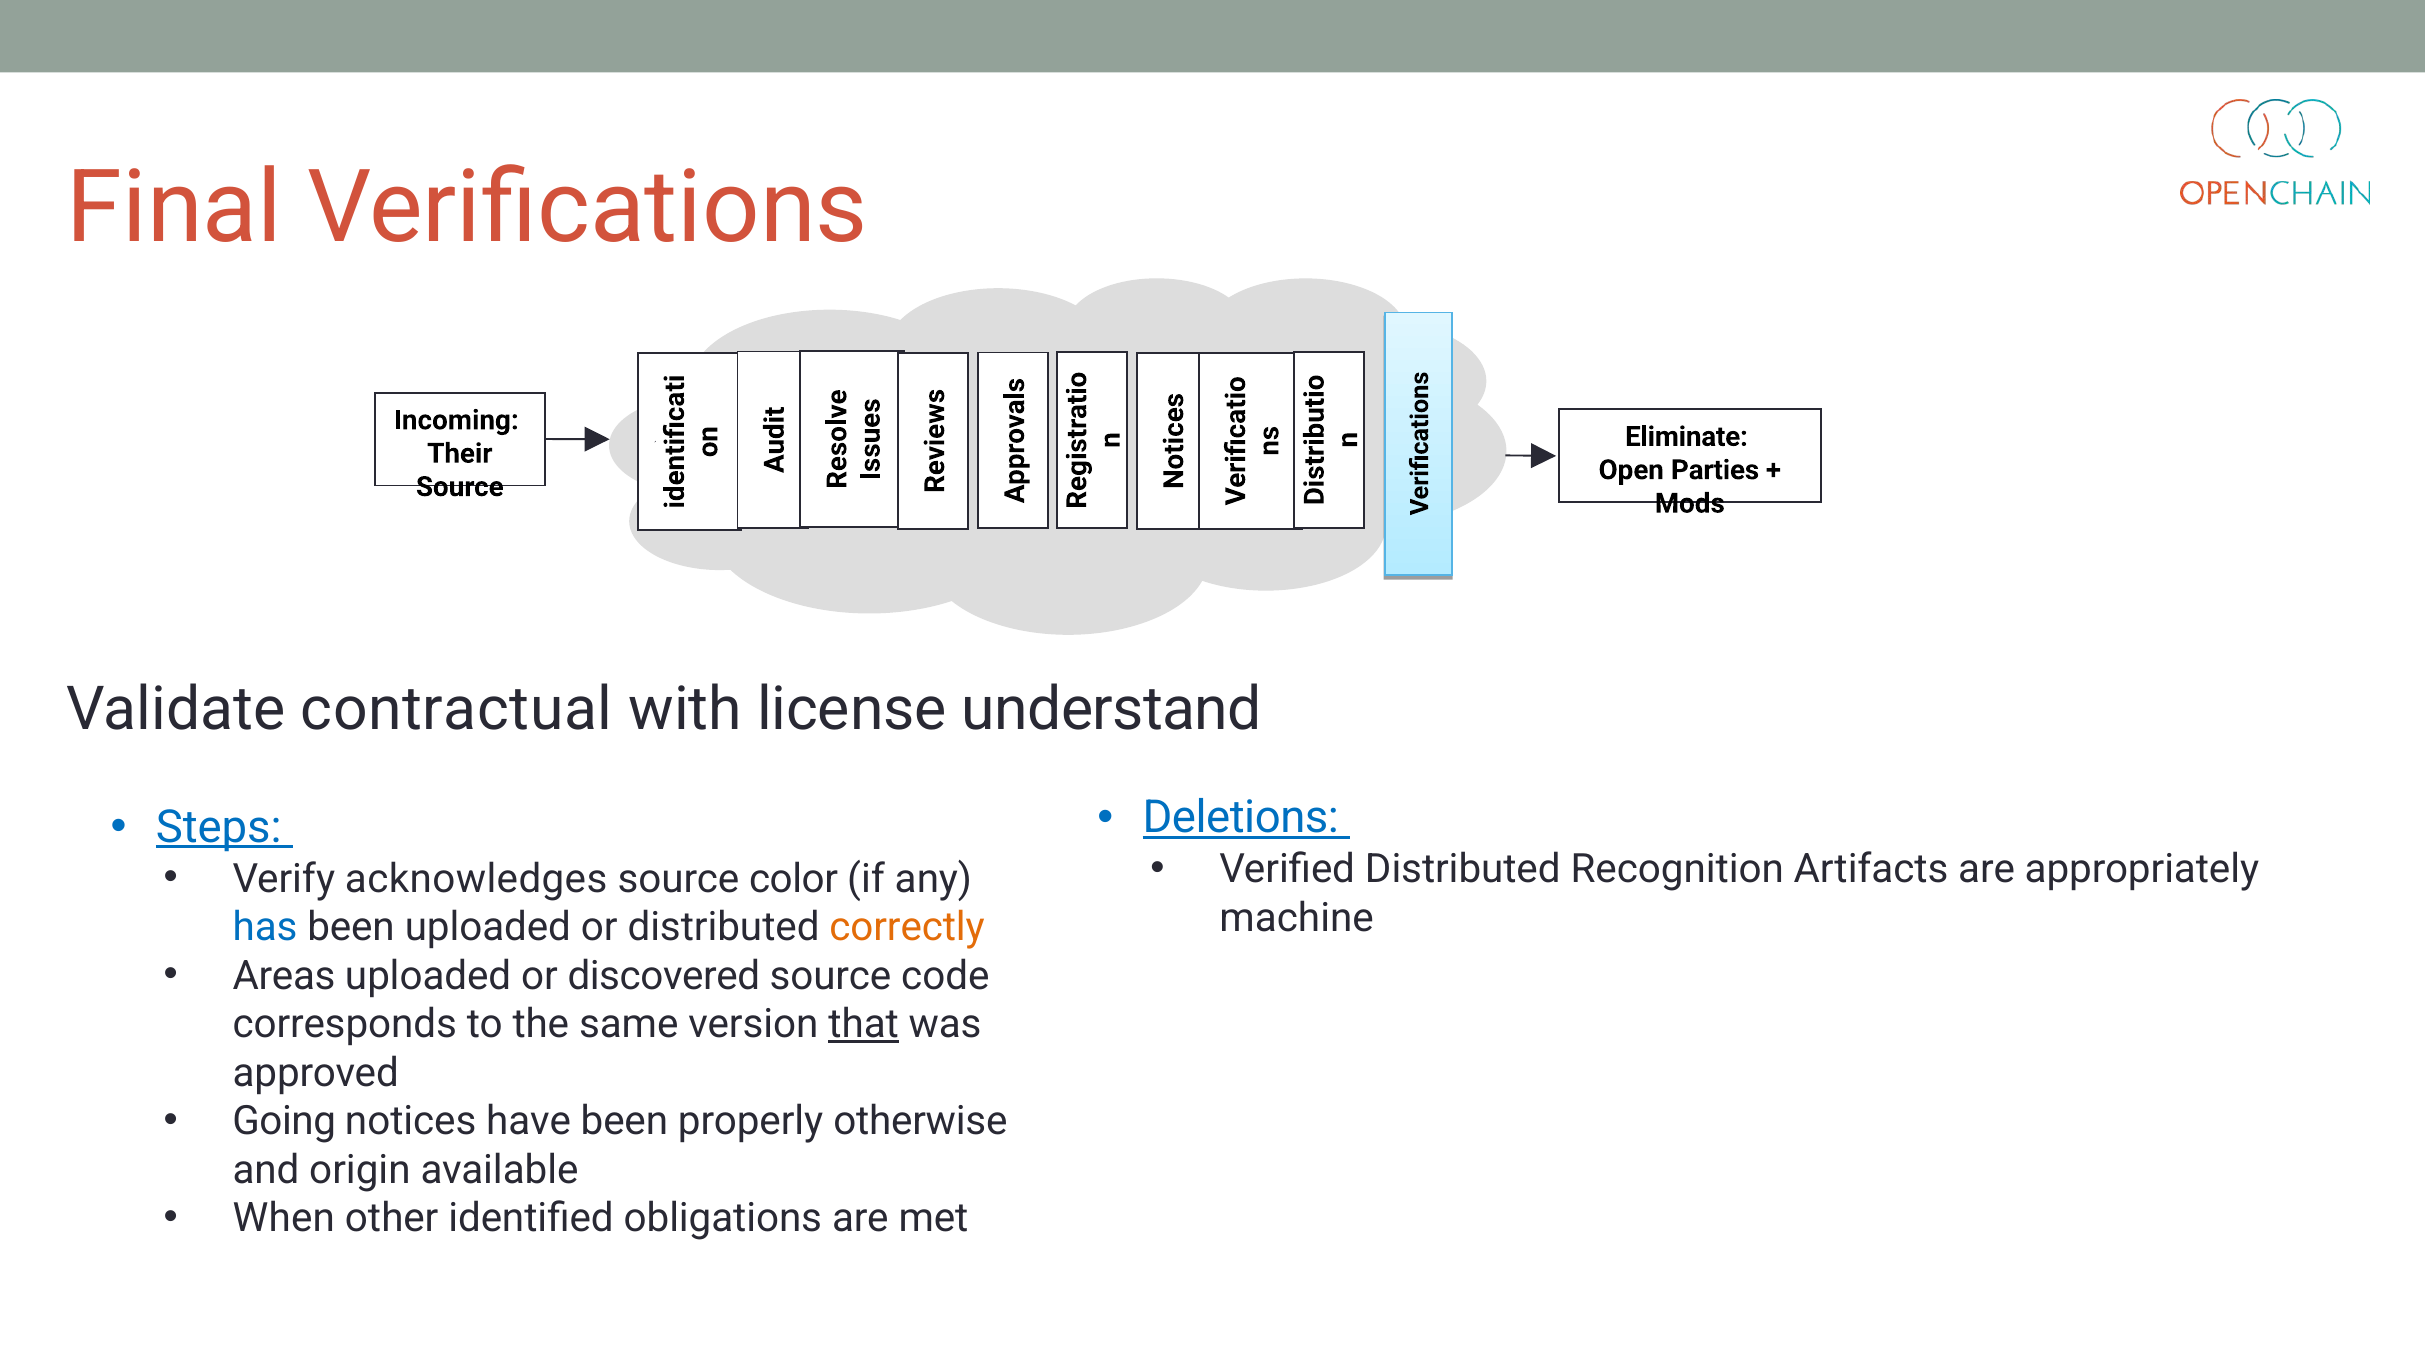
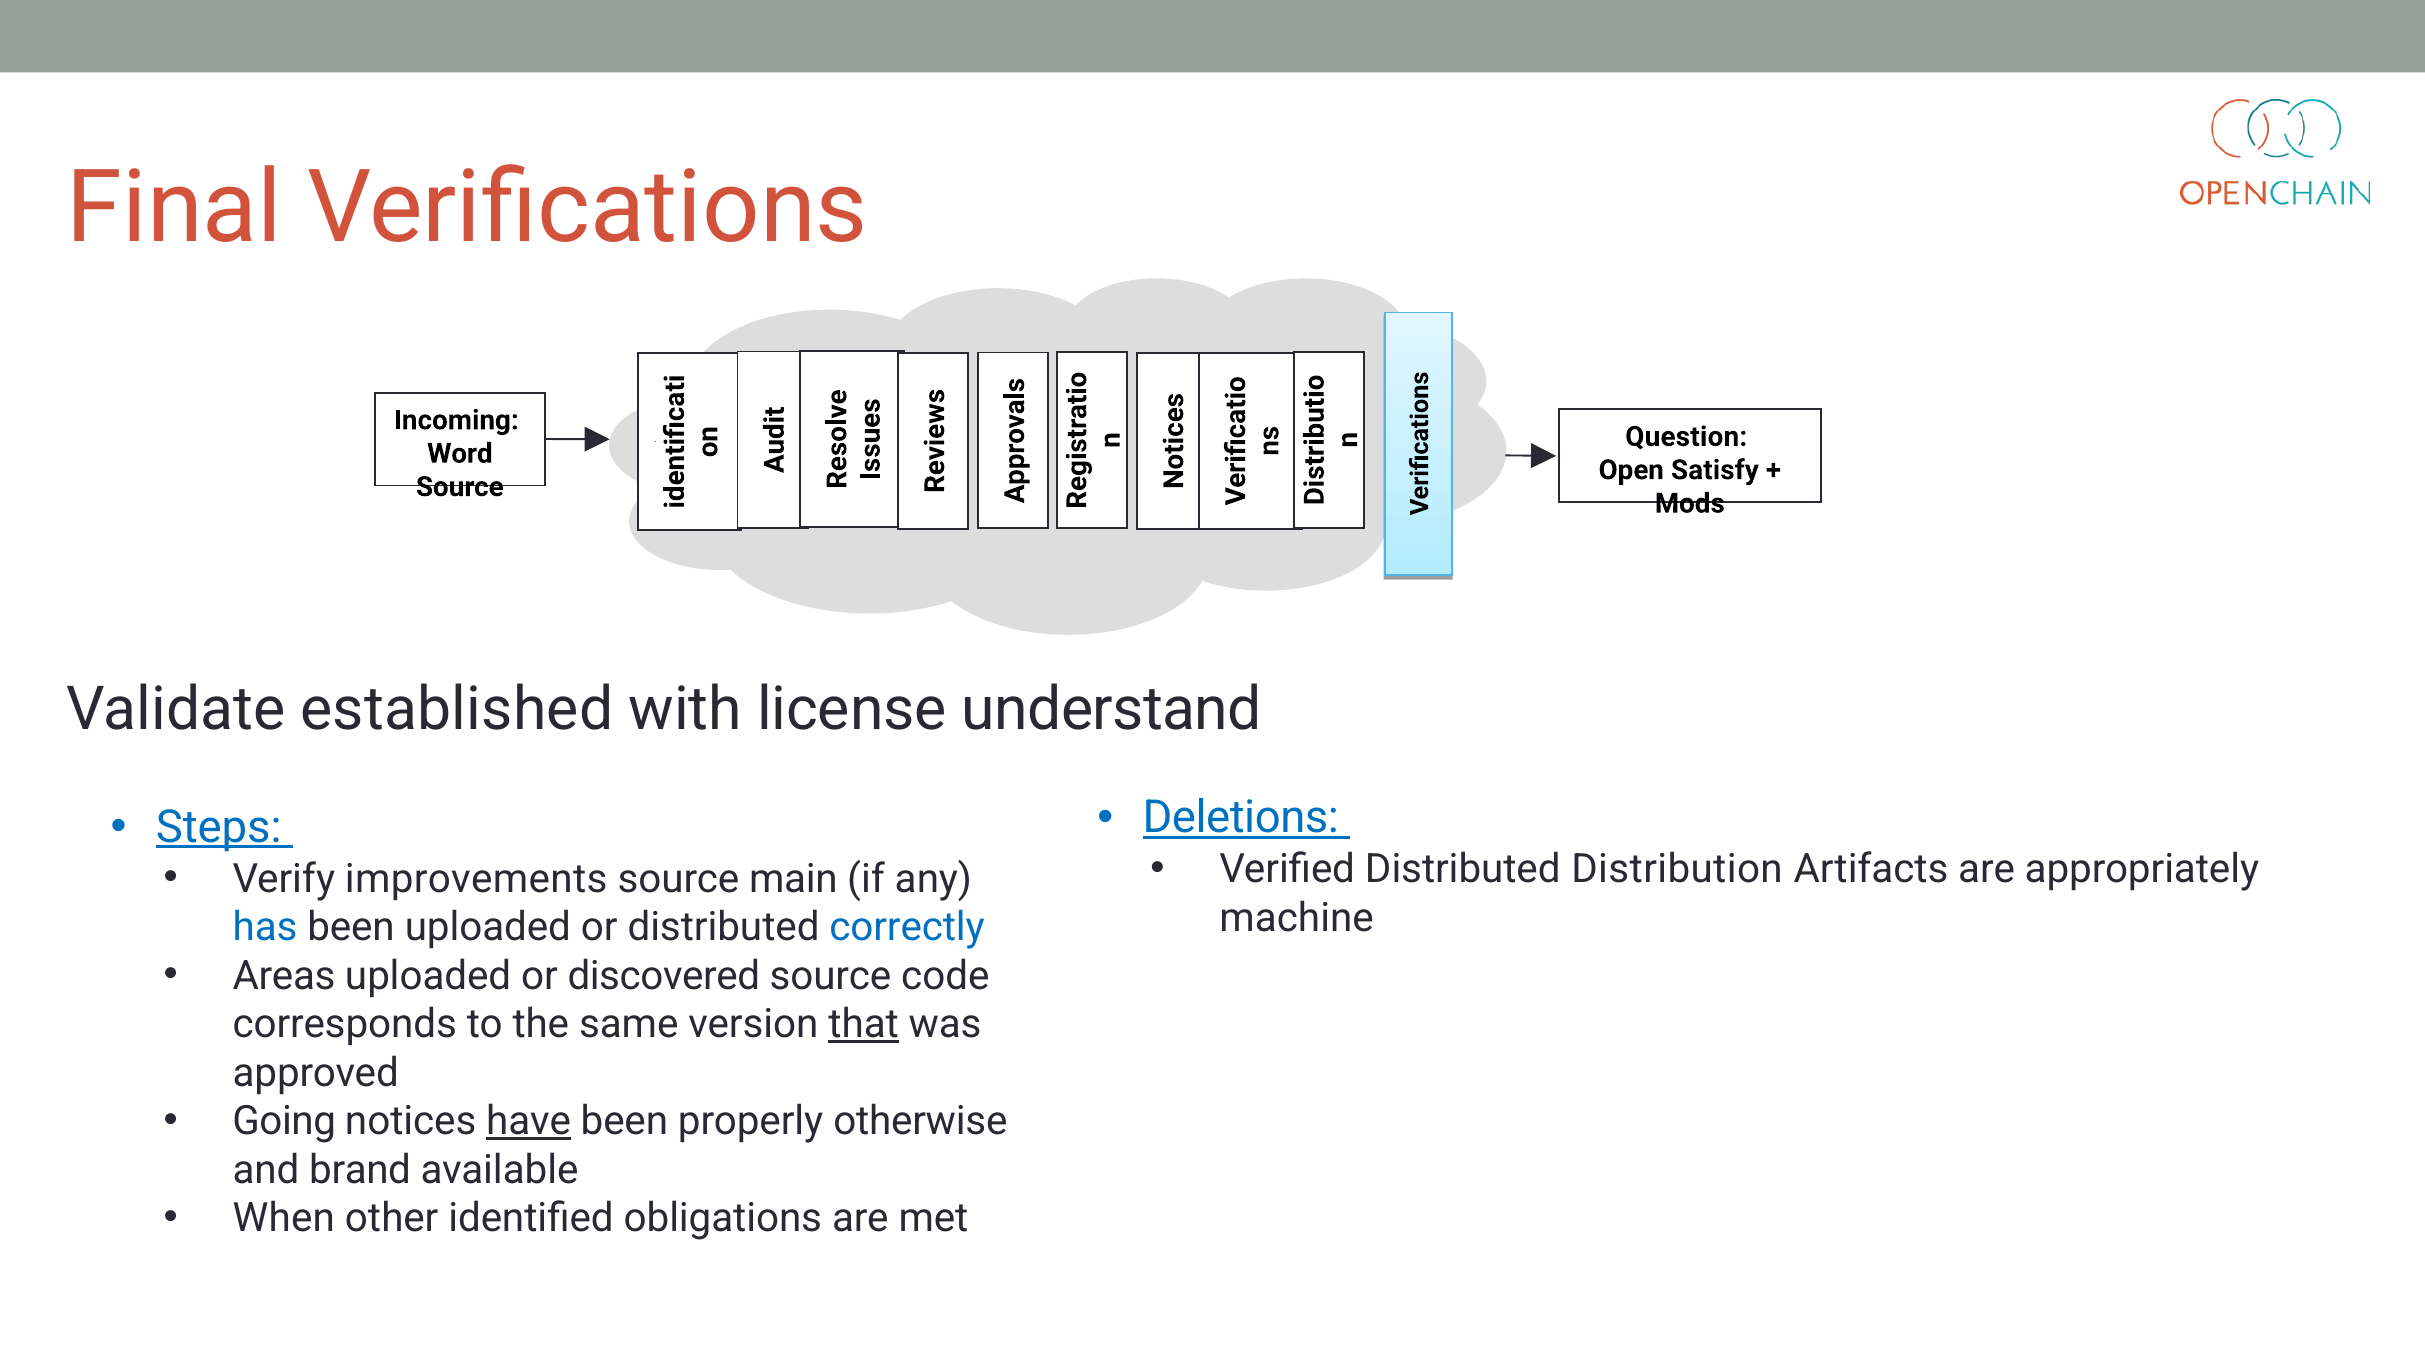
Eliminate: Eliminate -> Question (1686, 437)
Their: Their -> Word (460, 454)
Parties: Parties -> Satisfy (1715, 470)
contractual: contractual -> established (457, 709)
Recognition: Recognition -> Distribution (1677, 870)
acknowledges: acknowledges -> improvements (476, 879)
color: color -> main (793, 879)
correctly colour: orange -> blue (907, 927)
have underline: none -> present (529, 1121)
origin: origin -> brand (360, 1170)
